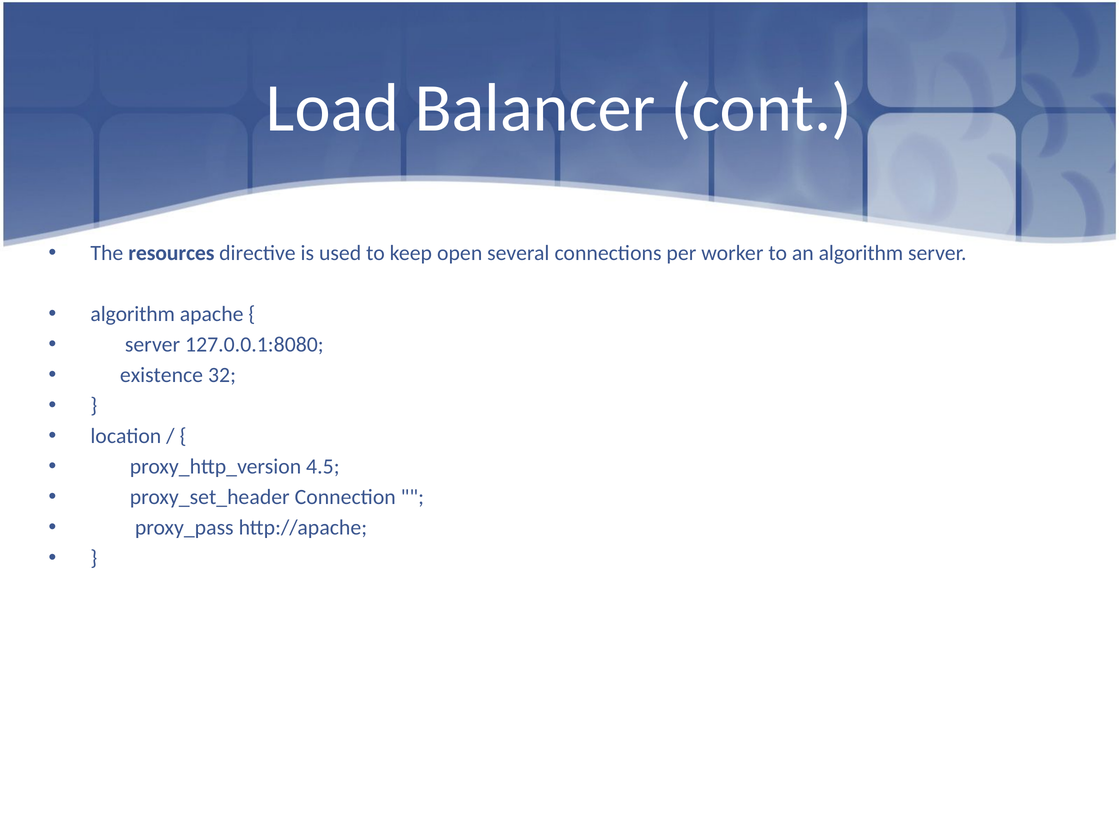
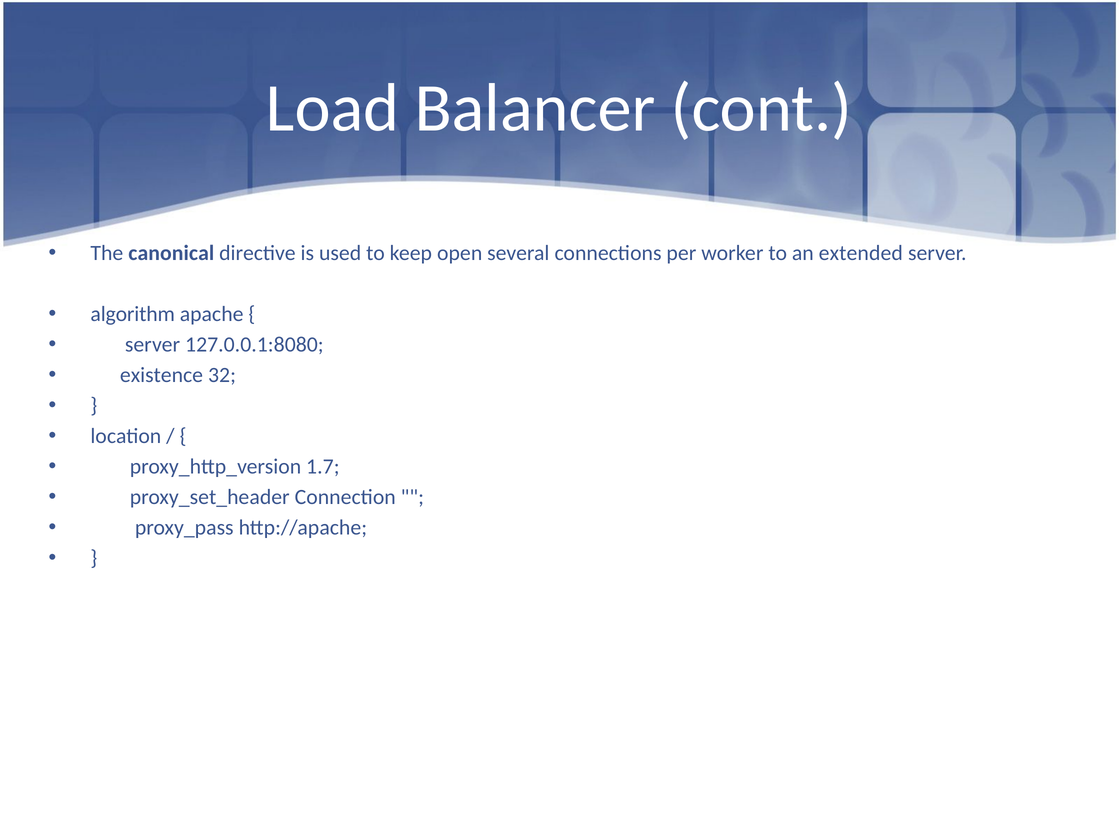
resources: resources -> canonical (171, 253)
an algorithm: algorithm -> extended (861, 253)
4.5: 4.5 -> 1.7 (323, 467)
